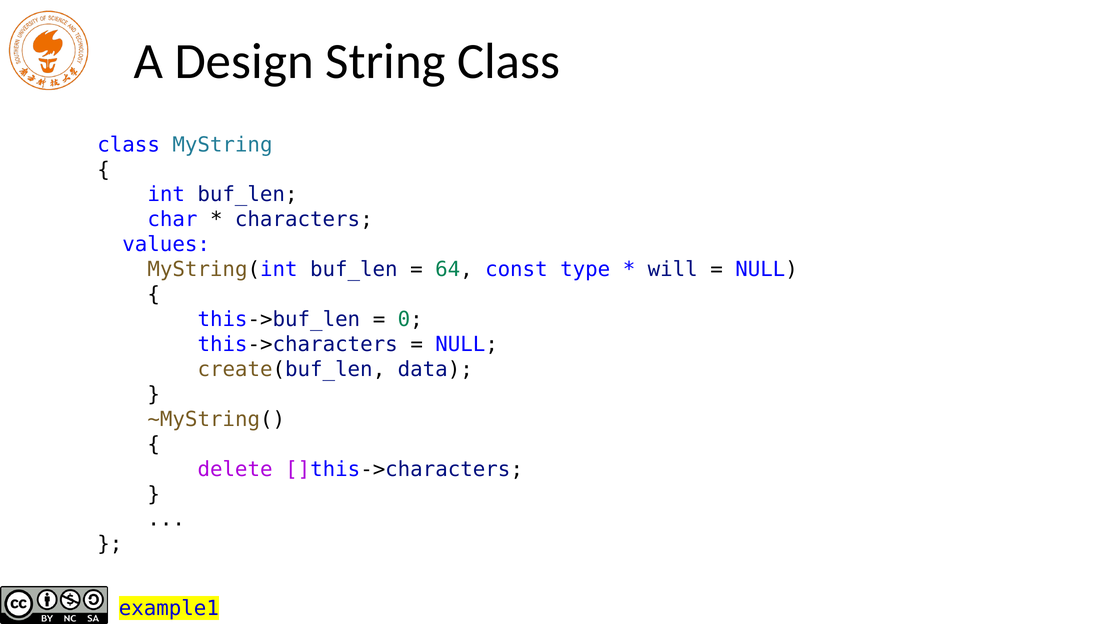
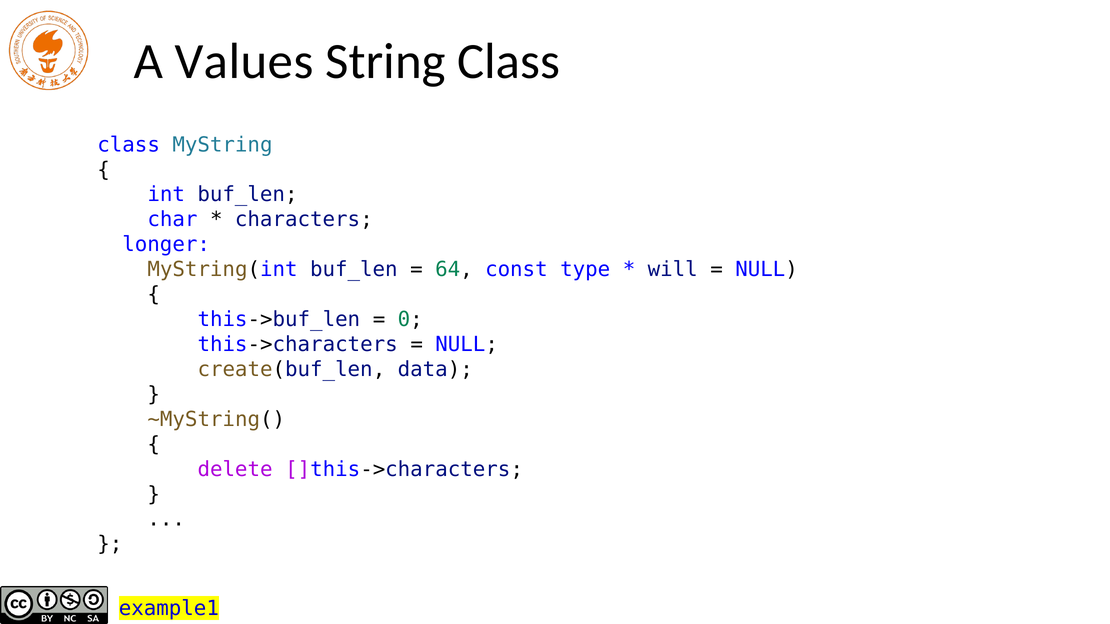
Design: Design -> Values (244, 62)
values: values -> longer (166, 245)
